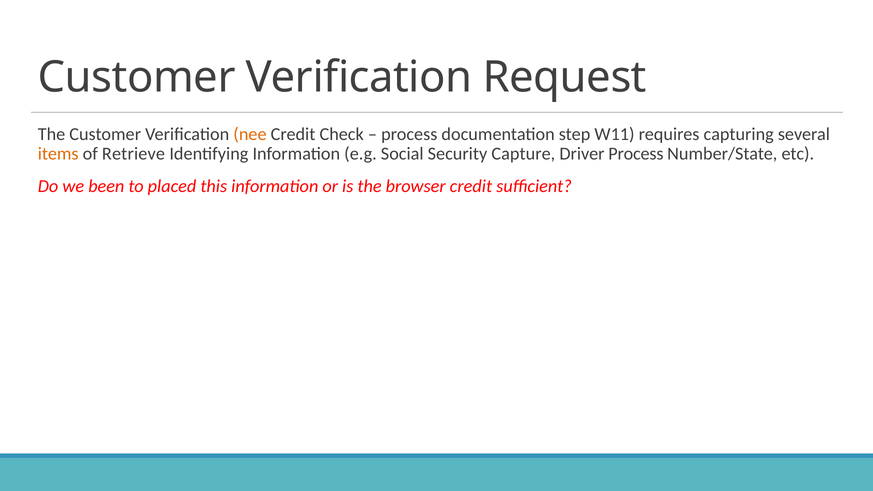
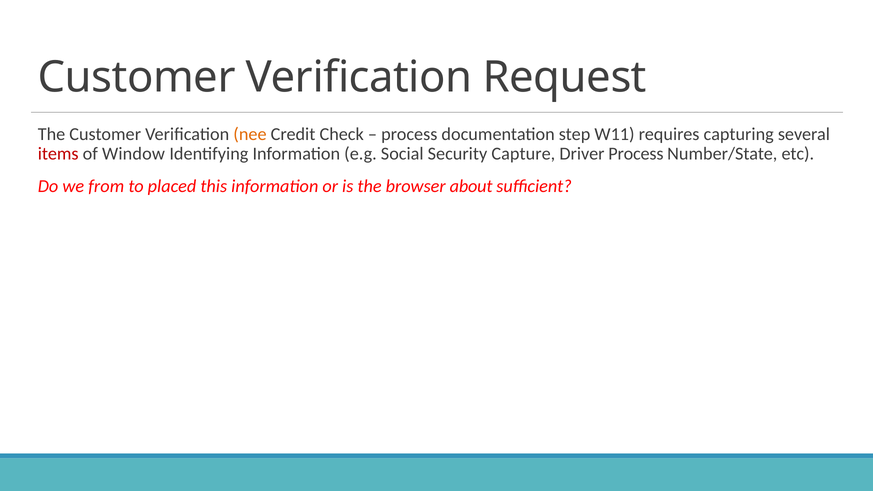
items colour: orange -> red (58, 154)
Retrieve: Retrieve -> Window (133, 154)
been: been -> from (106, 186)
browser credit: credit -> about (471, 186)
